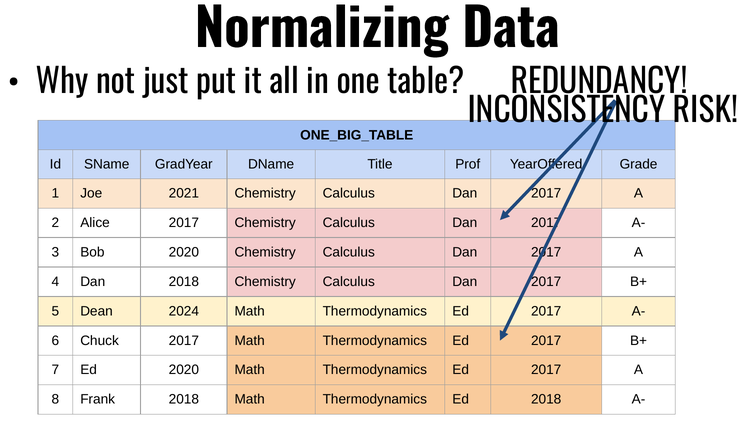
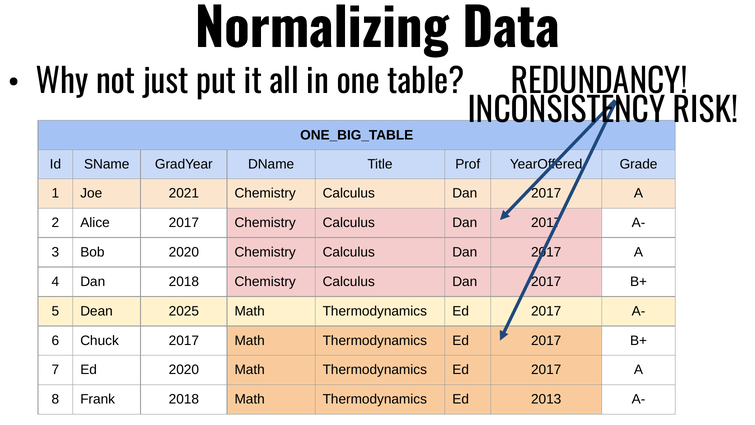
2024: 2024 -> 2025 (184, 311)
Ed 2018: 2018 -> 2013 (546, 399)
